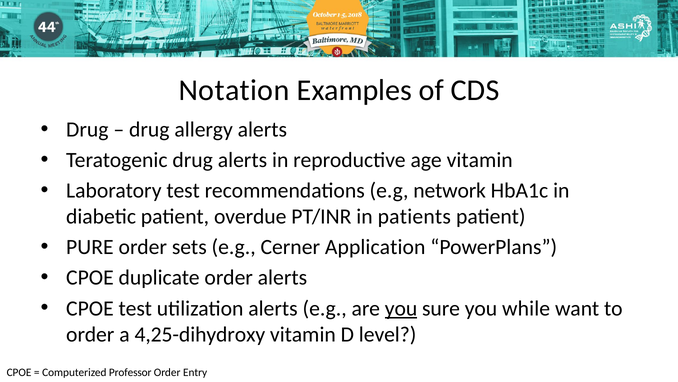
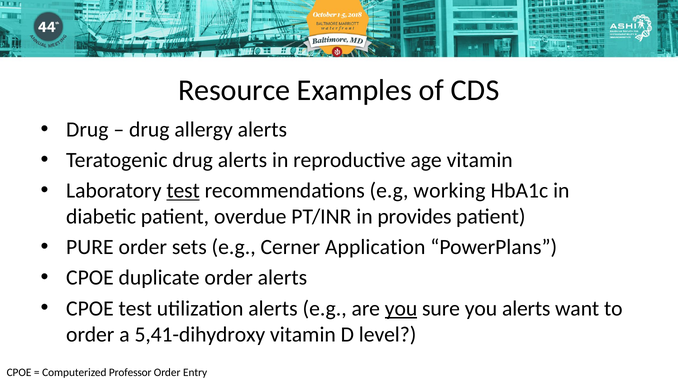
Notation: Notation -> Resource (234, 90)
test underline: none -> present (183, 190)
network: network -> working (449, 190)
patients: patients -> provides (414, 216)
you while: while -> alerts (526, 308)
4,25-dihydroxy: 4,25-dihydroxy -> 5,41-dihydroxy (200, 334)
